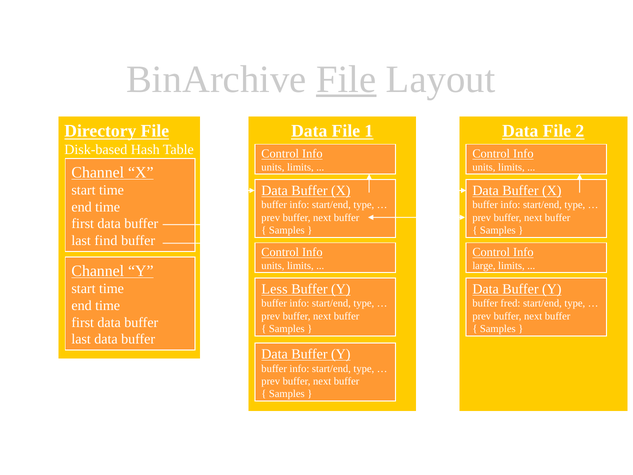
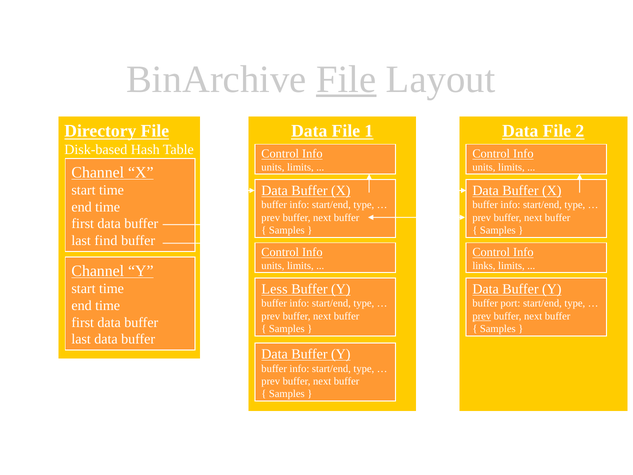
large: large -> links (484, 266)
fred: fred -> port (510, 303)
prev underline: none -> present (482, 316)
